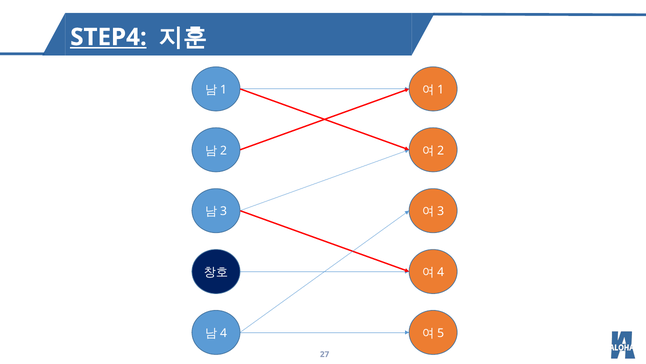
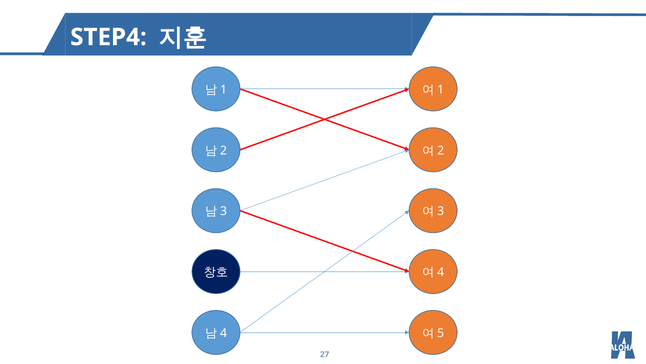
STEP4 underline: present -> none (108, 37)
